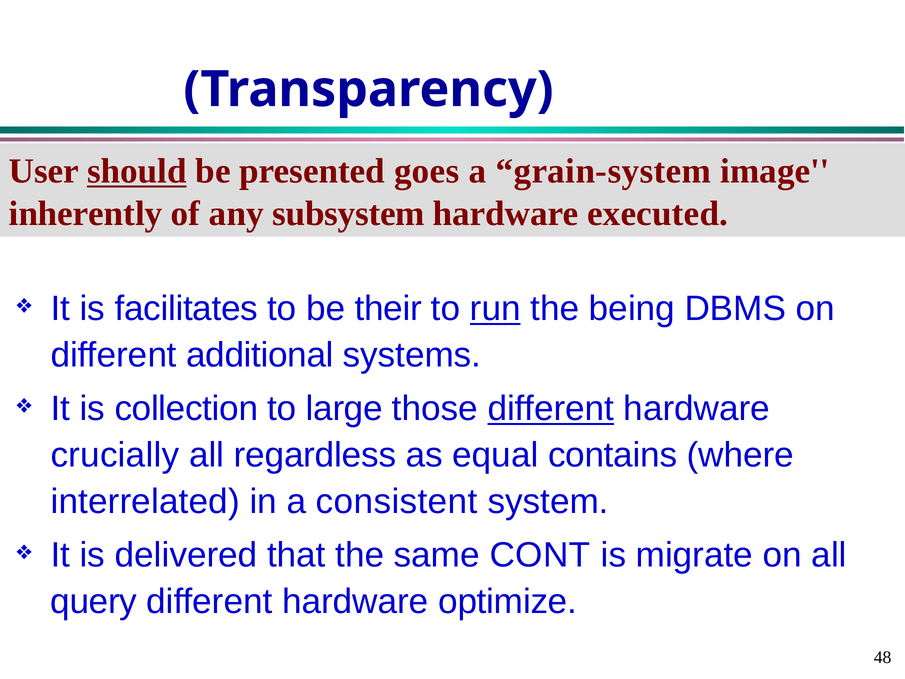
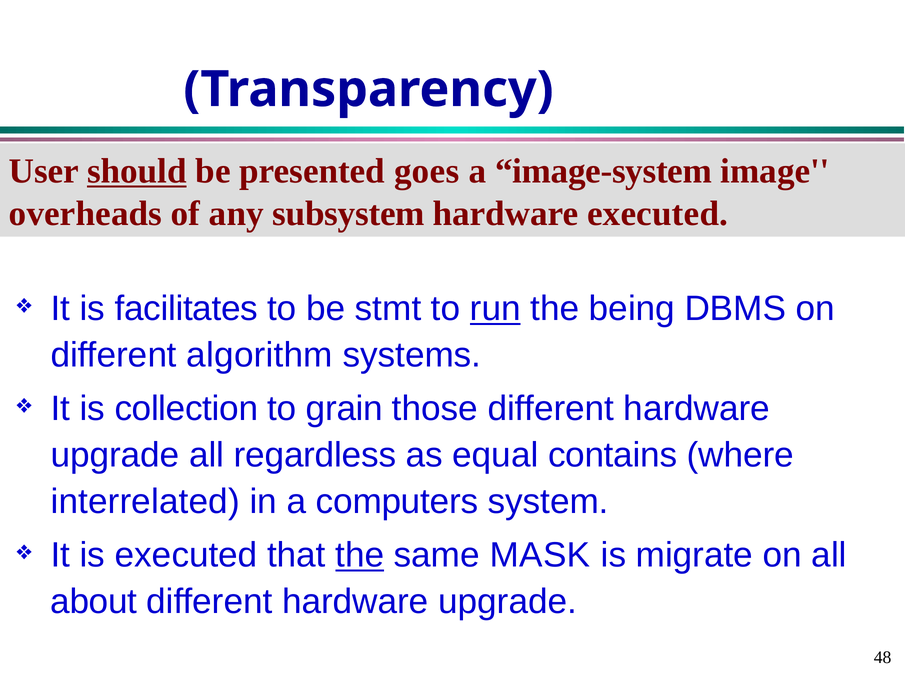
grain-system: grain-system -> image-system (604, 171)
inherently: inherently -> overheads (85, 214)
their: their -> stmt (388, 309)
additional: additional -> algorithm (260, 355)
large: large -> grain (344, 409)
different underline: present -> none (551, 409)
crucially: crucially -> upgrade (115, 455)
consistent: consistent -> computers (397, 502)
is delivered: delivered -> executed (186, 555)
the underline: none -> present (360, 555)
CONT: CONT -> MASK (540, 555)
query: query -> about (94, 602)
optimize: optimize -> upgrade (508, 602)
